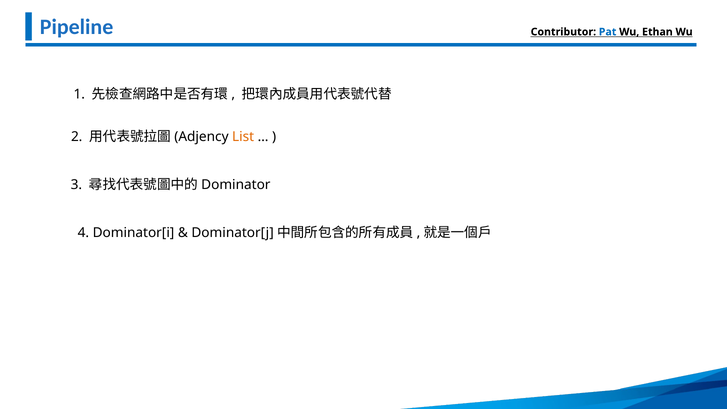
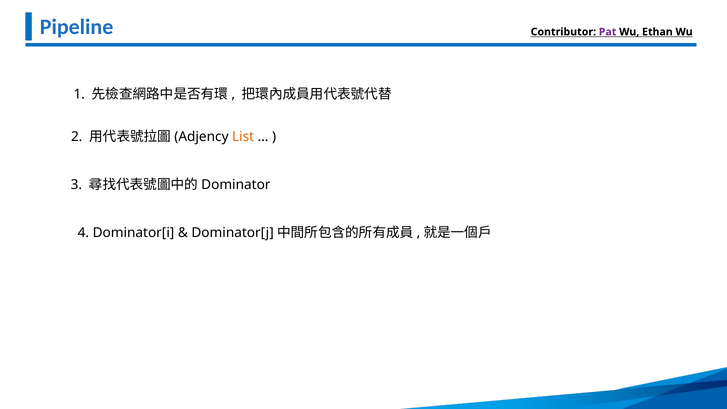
Pat colour: blue -> purple (608, 32)
